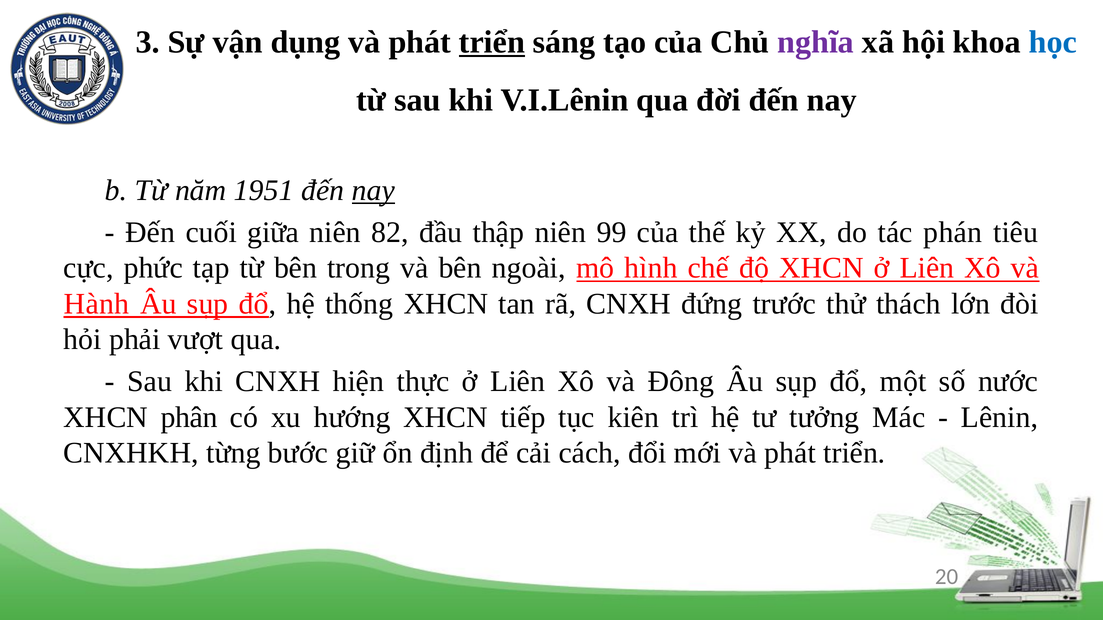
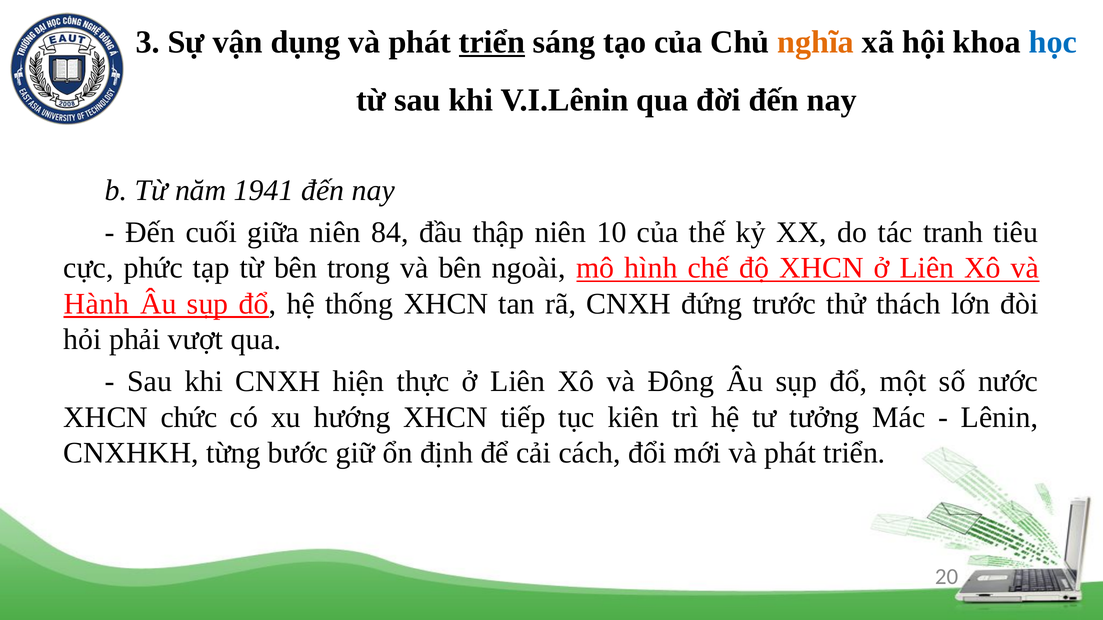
nghĩa colour: purple -> orange (816, 42)
1951: 1951 -> 1941 (264, 191)
nay underline: present -> none (373, 191)
82: 82 -> 84 (390, 232)
99: 99 -> 10 (612, 232)
phán: phán -> tranh (953, 232)
phân: phân -> chức (189, 417)
